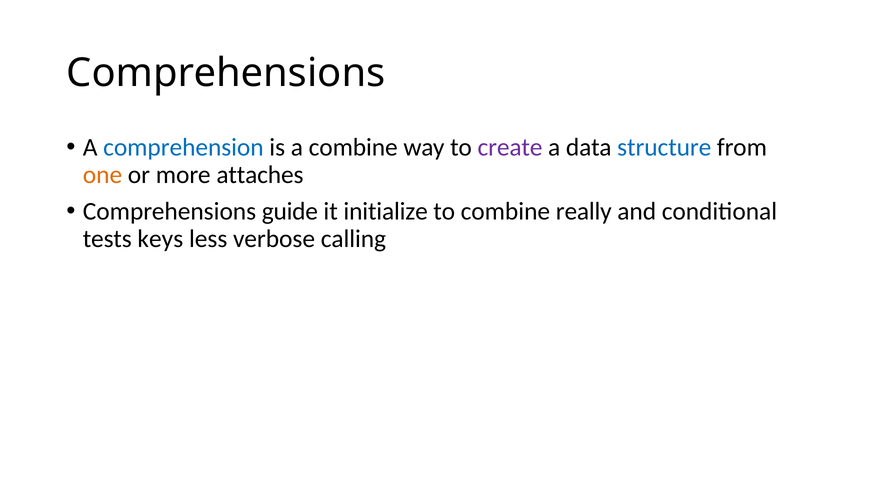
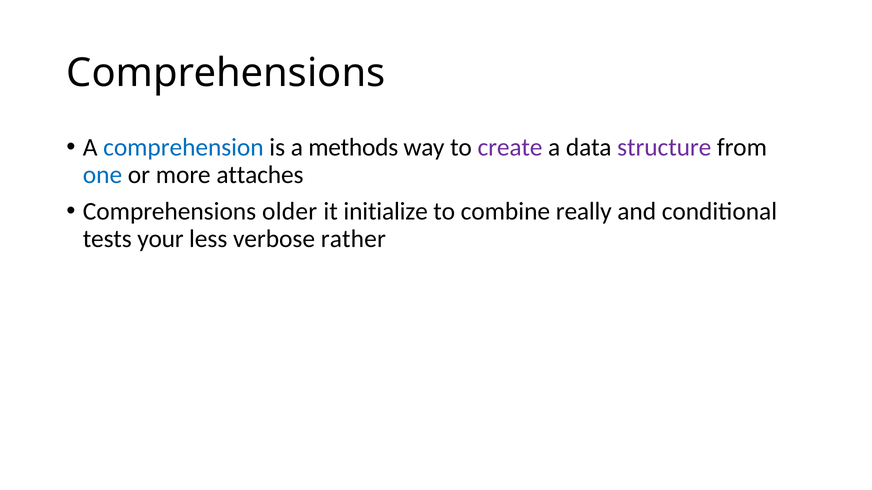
a combine: combine -> methods (353, 147)
structure colour: blue -> purple (664, 147)
one colour: orange -> blue (102, 175)
guide: guide -> older (290, 211)
keys: keys -> your (160, 239)
calling: calling -> rather (353, 239)
